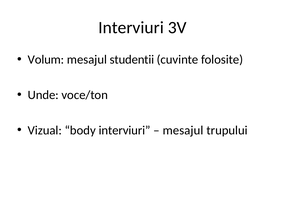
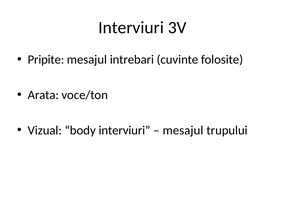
Volum: Volum -> Pripite (46, 60)
studentii: studentii -> intrebari (132, 60)
Unde: Unde -> Arata (43, 95)
